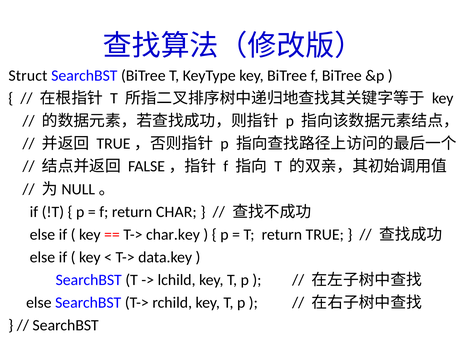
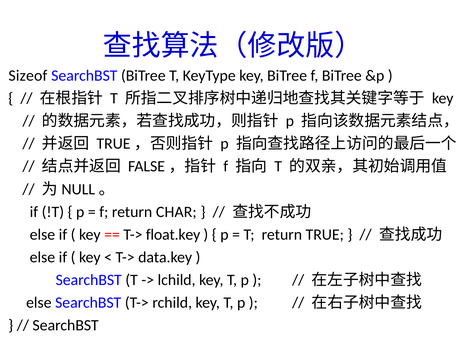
Struct: Struct -> Sizeof (28, 76)
char.key: char.key -> float.key (173, 234)
